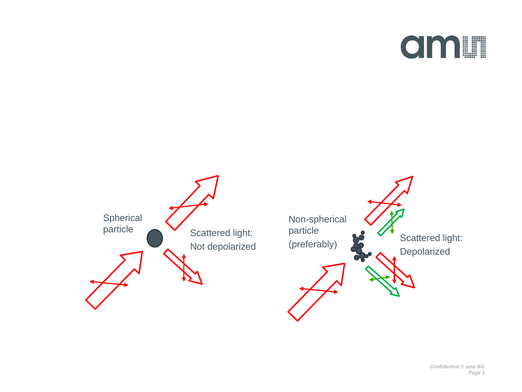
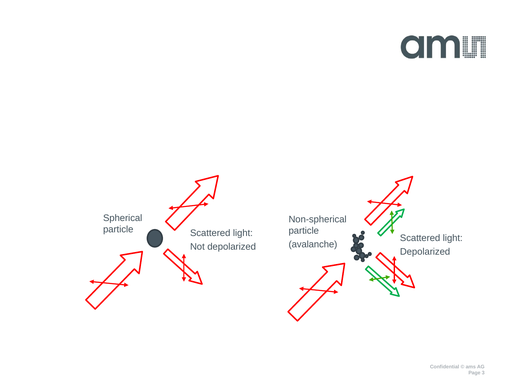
preferably: preferably -> avalanche (313, 244)
